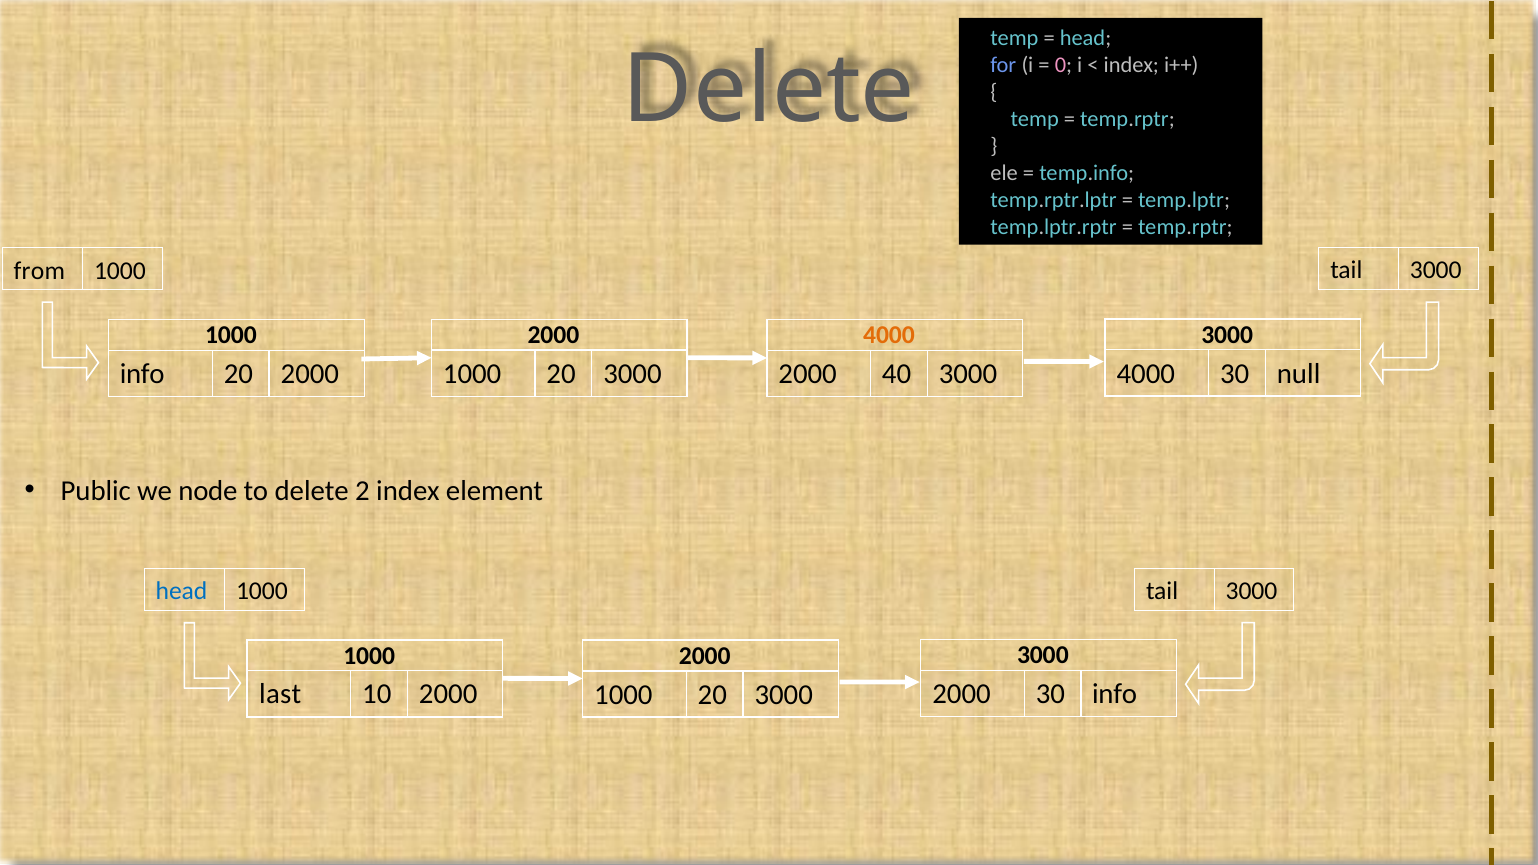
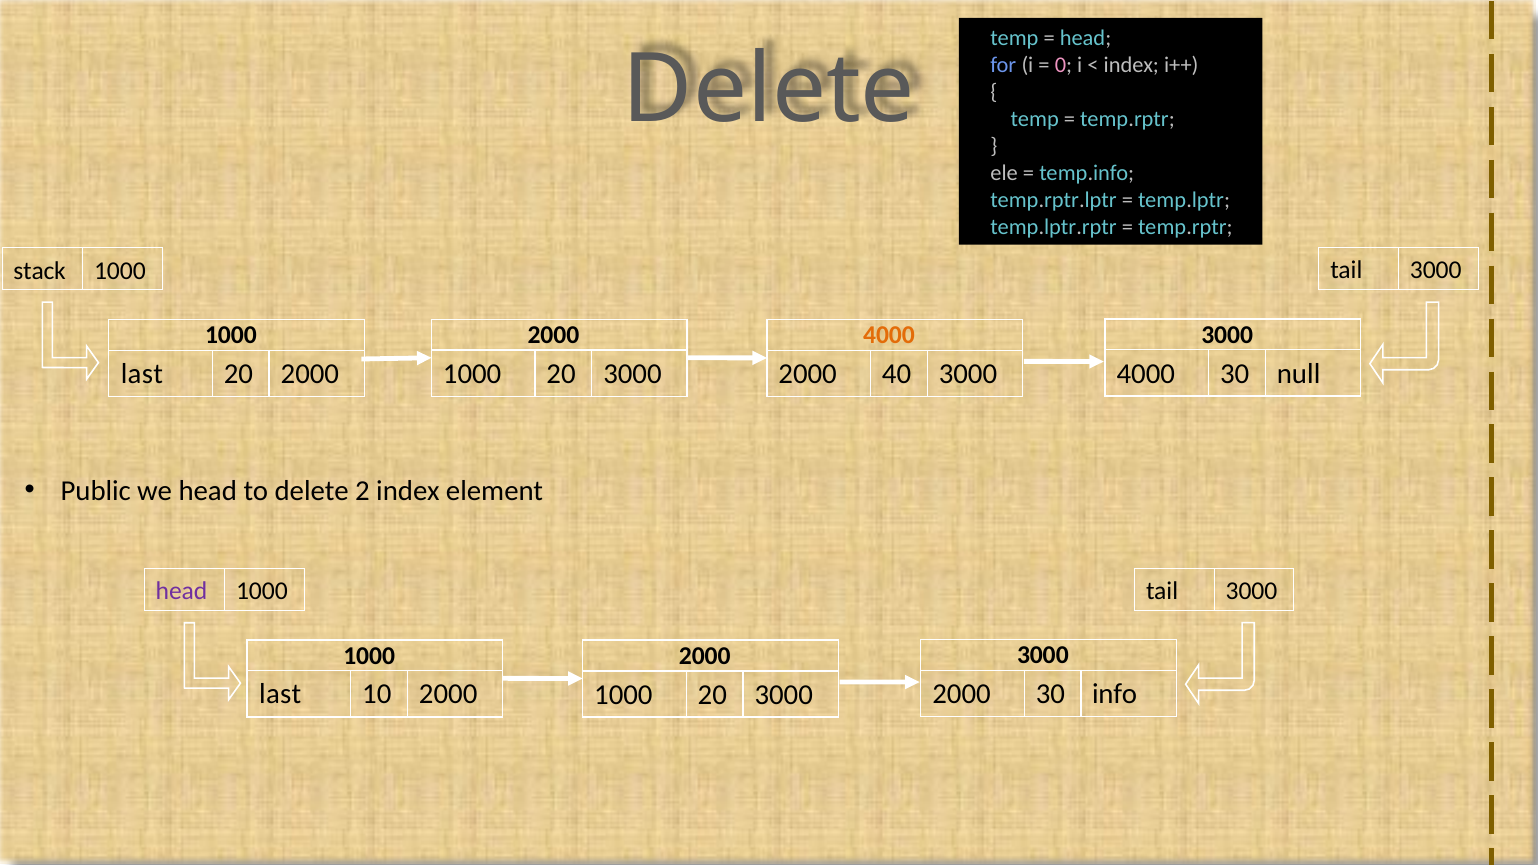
from: from -> stack (40, 271)
info: info -> last (142, 374)
we node: node -> head (208, 491)
head colour: blue -> purple (182, 591)
